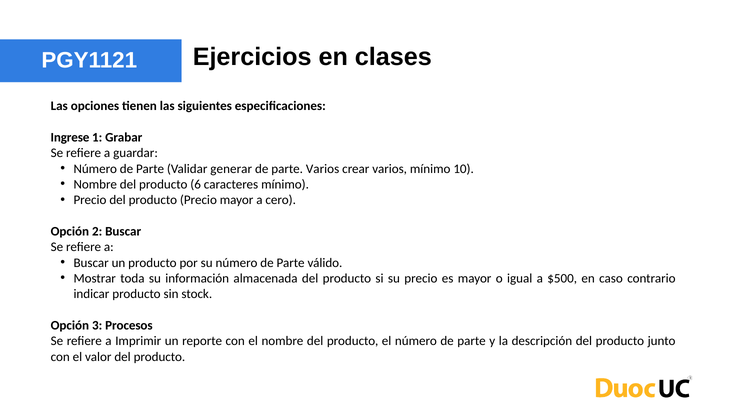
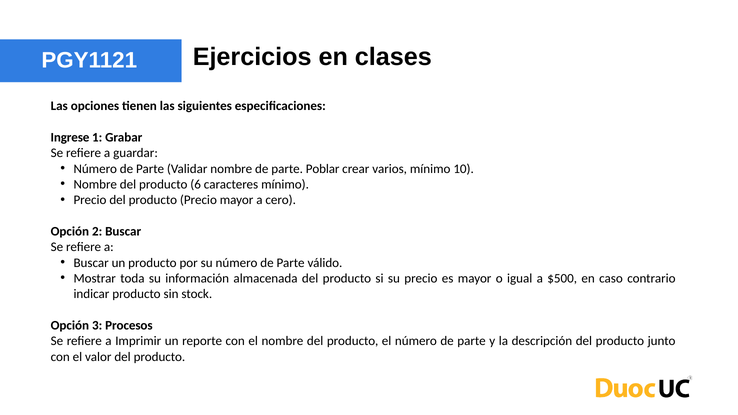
Validar generar: generar -> nombre (231, 169)
parte Varios: Varios -> Poblar (323, 169)
